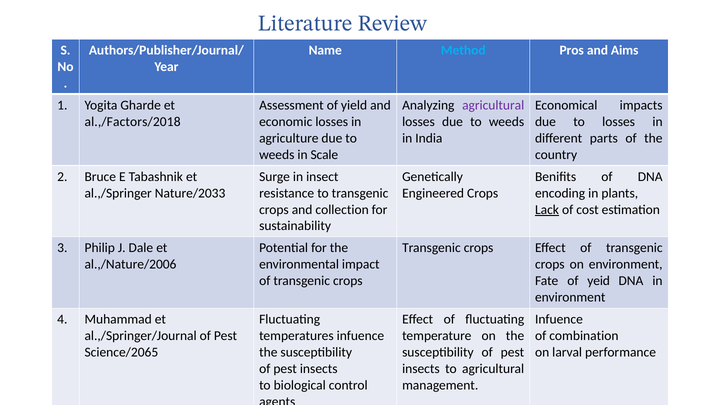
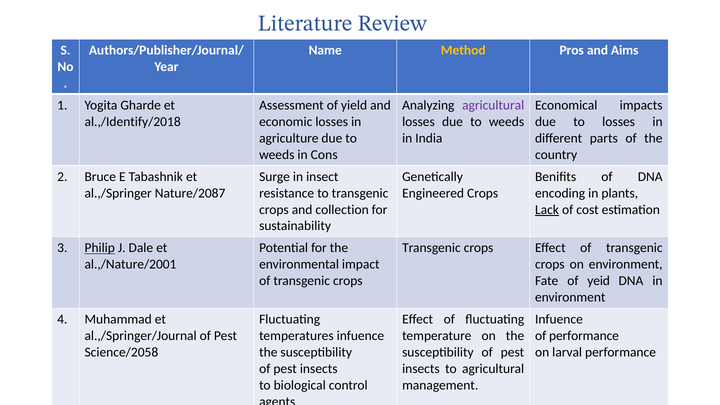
Method colour: light blue -> yellow (463, 50)
al.,/Factors/2018: al.,/Factors/2018 -> al.,/Identify/2018 (133, 122)
Scale: Scale -> Cons (324, 155)
Nature/2033: Nature/2033 -> Nature/2087 (190, 193)
Philip underline: none -> present (100, 248)
al.,/Nature/2006: al.,/Nature/2006 -> al.,/Nature/2001 (131, 264)
of combination: combination -> performance (584, 336)
Science/2065: Science/2065 -> Science/2058 (121, 352)
